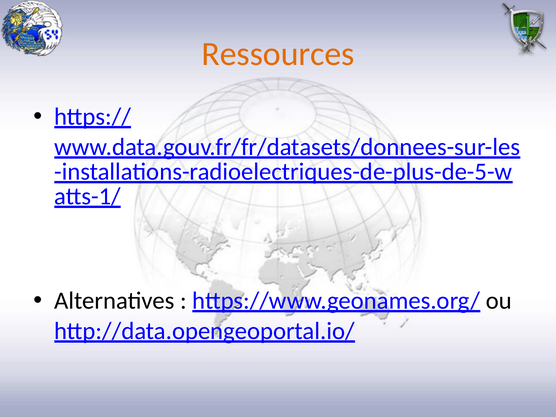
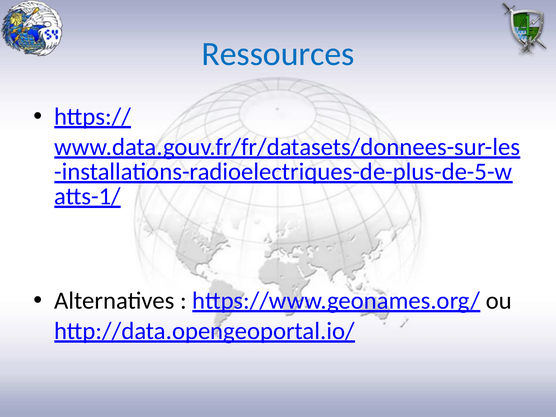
Ressources colour: orange -> blue (278, 54)
